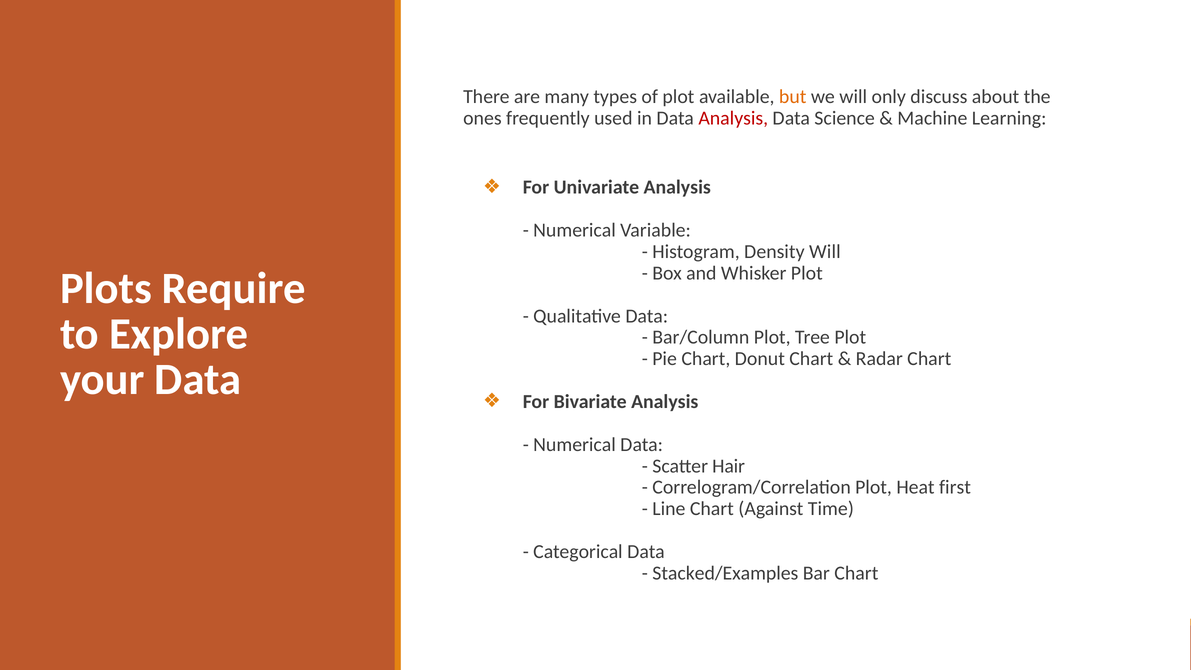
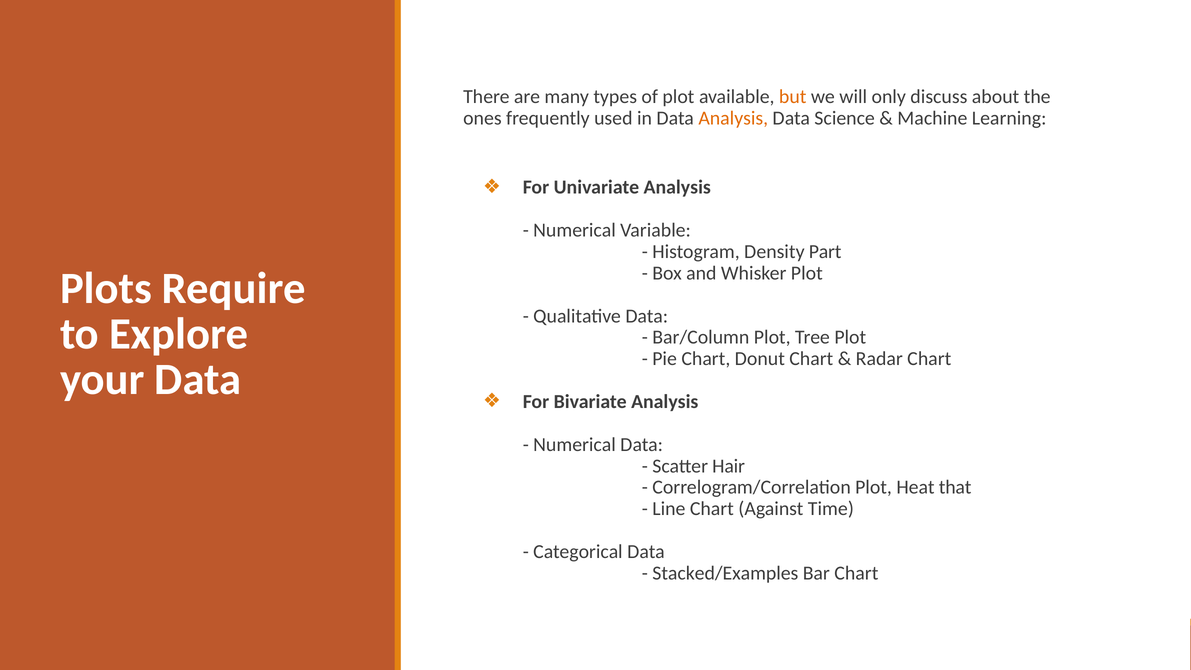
Analysis colour: red -> orange (733, 118)
Density Will: Will -> Part (825, 252)
first: first -> that (955, 487)
